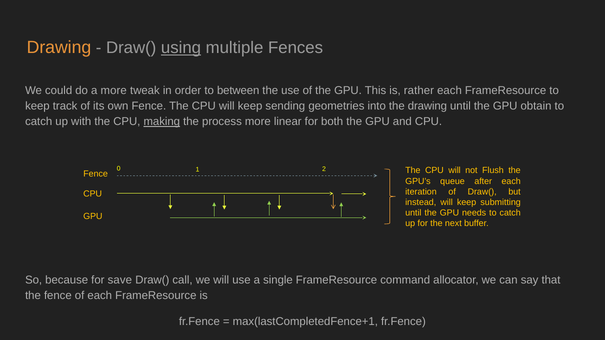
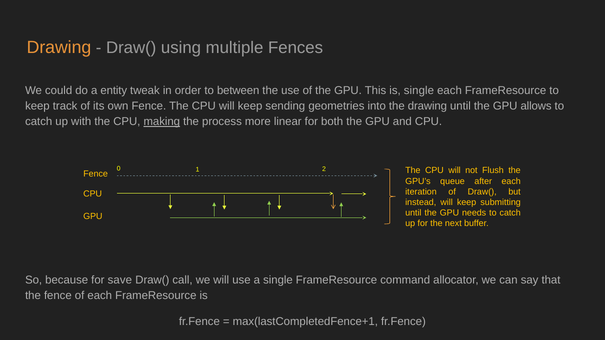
using underline: present -> none (181, 48)
a more: more -> entity (114, 90)
is rather: rather -> single (419, 90)
obtain: obtain -> allows (536, 106)
